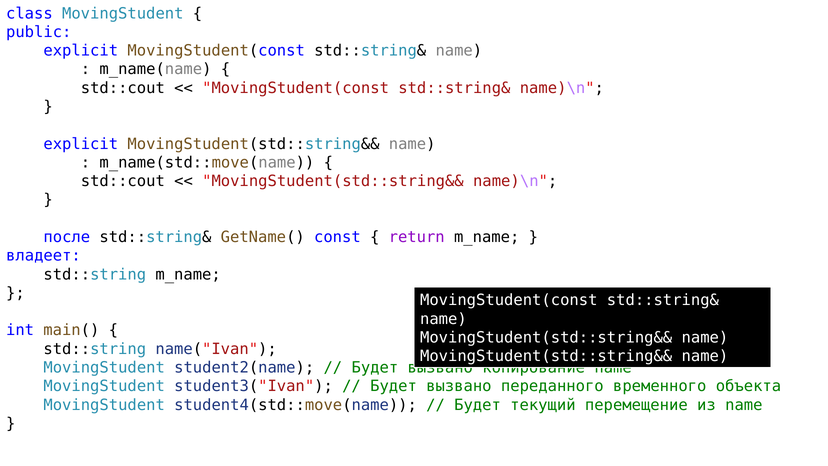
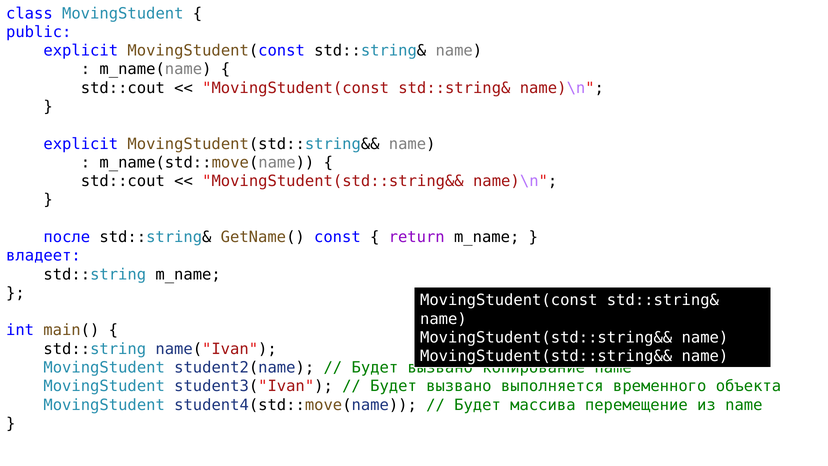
переданного: переданного -> выполняется (552, 386)
текущий: текущий -> массива (543, 405)
